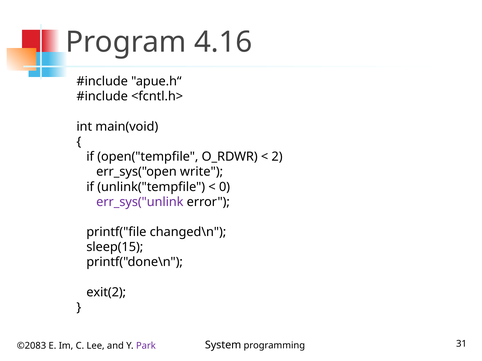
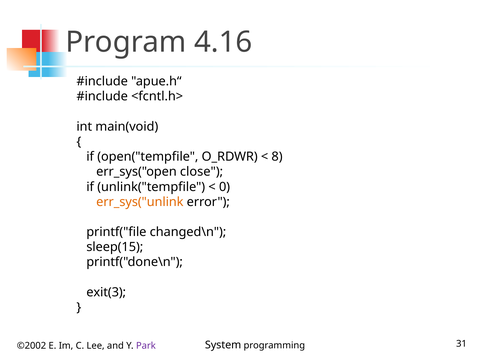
2: 2 -> 8 (277, 157)
write: write -> close (202, 172)
err_sys("unlink colour: purple -> orange (140, 202)
exit(2: exit(2 -> exit(3 (106, 293)
©2083: ©2083 -> ©2002 (32, 346)
